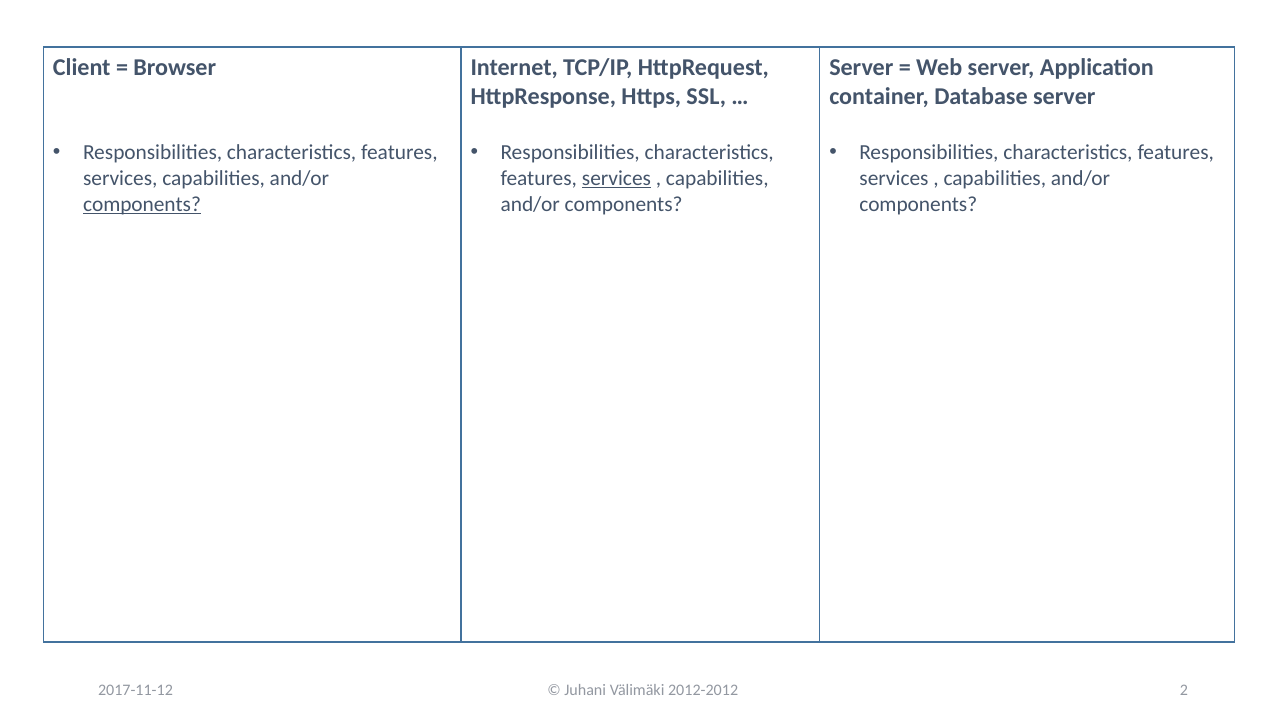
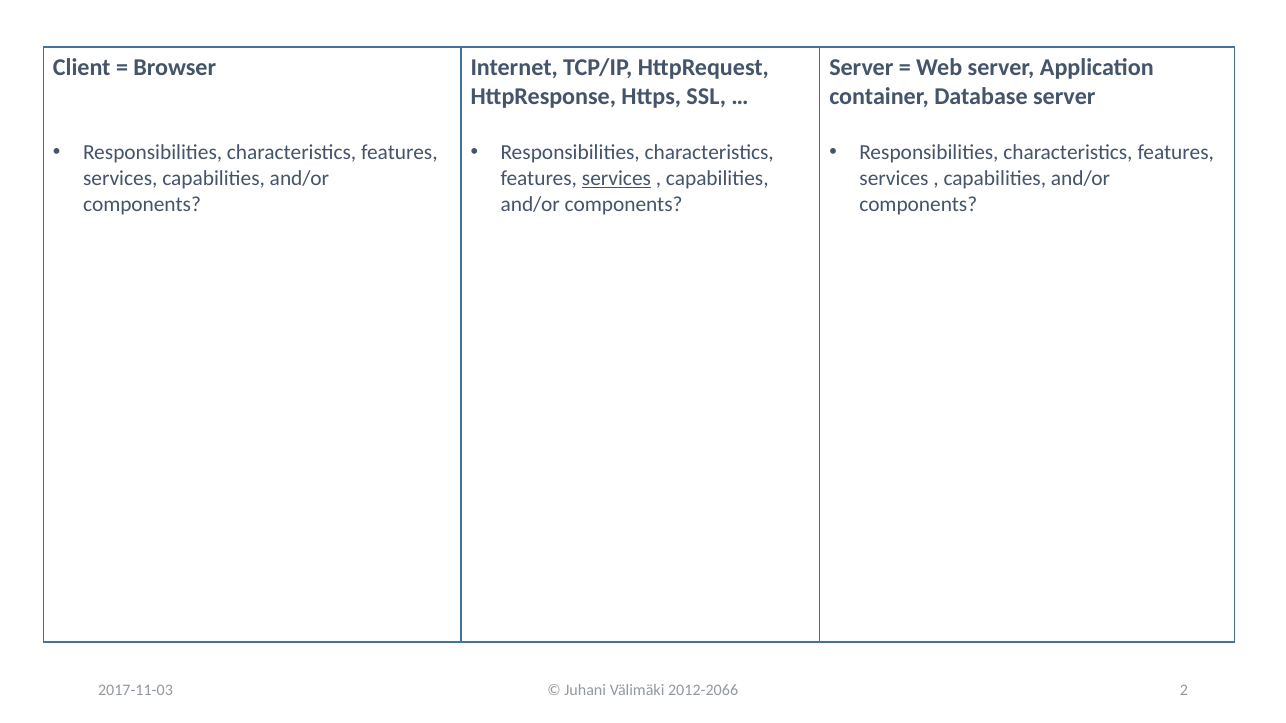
components underline: present -> none (142, 204)
2017-11-12: 2017-11-12 -> 2017-11-03 (135, 691)
2012-2012: 2012-2012 -> 2012-2066 (703, 691)
